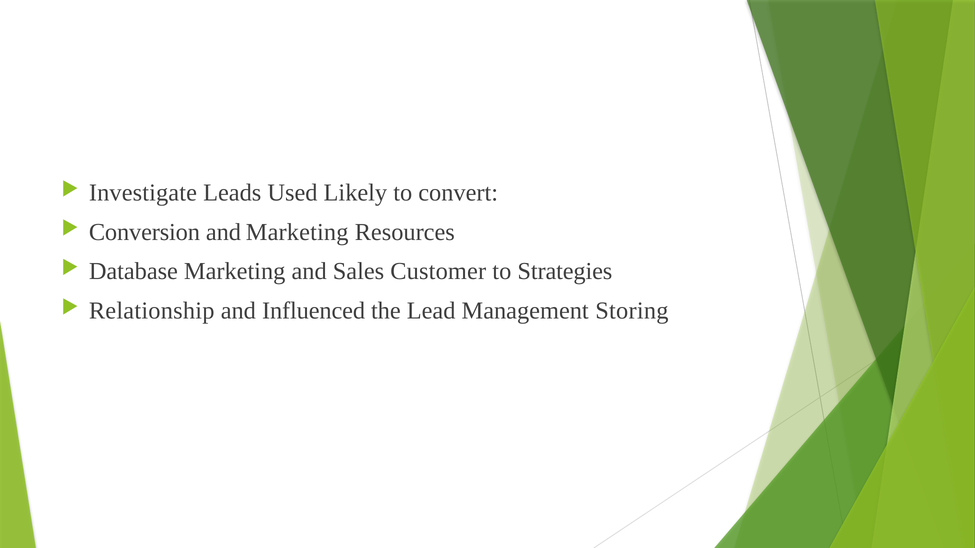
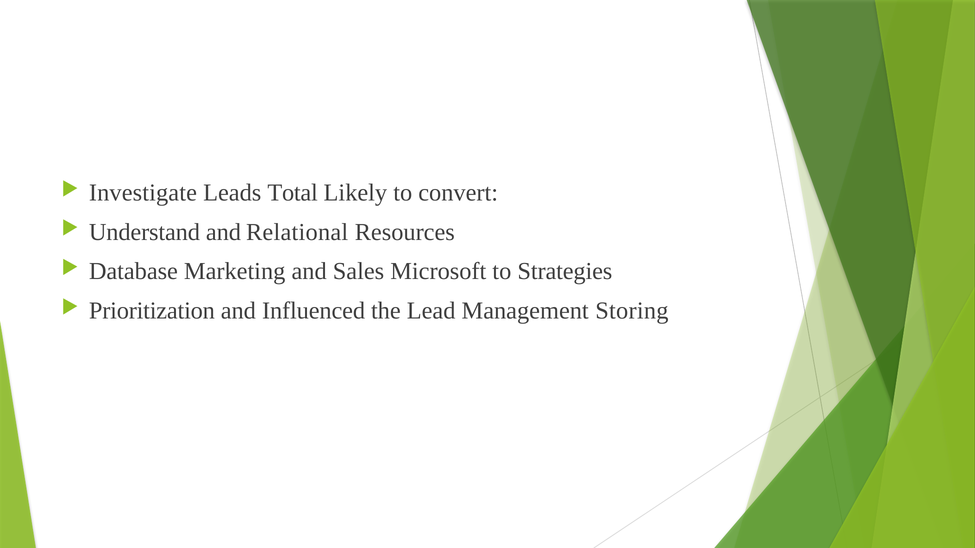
Used: Used -> Total (293, 193)
Conversion: Conversion -> Understand (144, 232)
and Marketing: Marketing -> Relational (297, 232)
Customer: Customer -> Microsoft (438, 272)
Relationship: Relationship -> Prioritization (152, 311)
